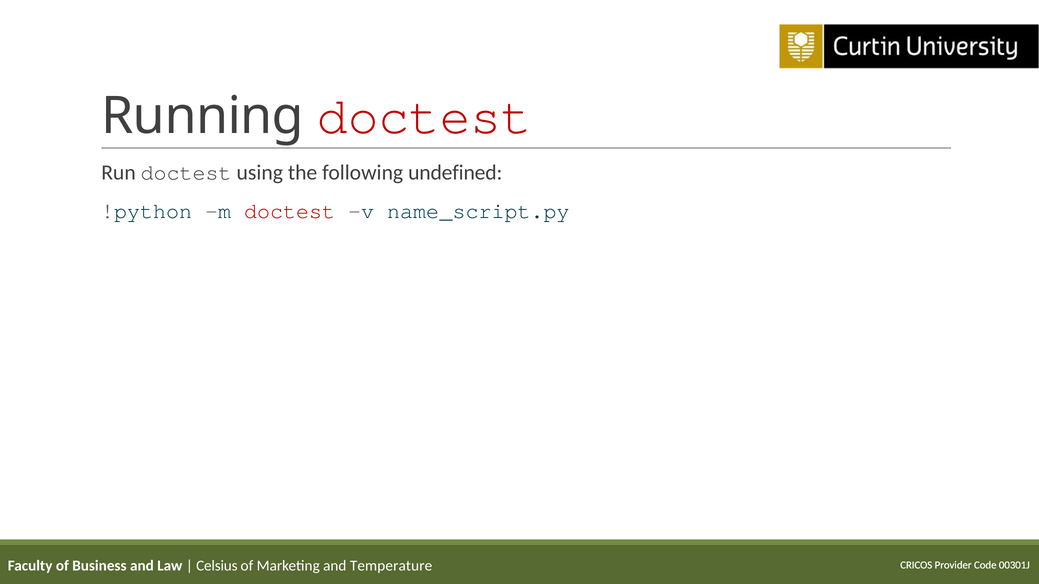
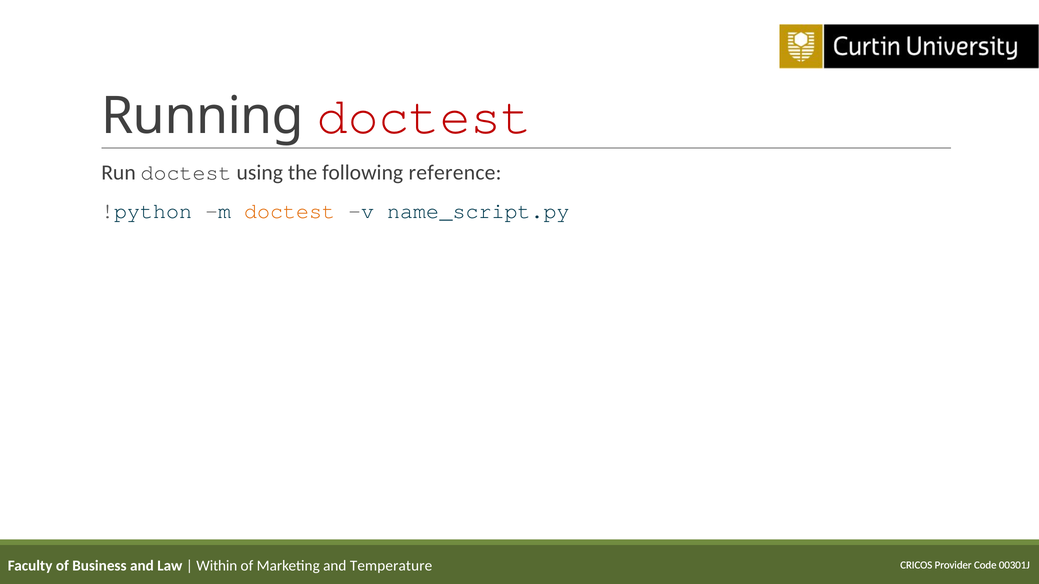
undefined: undefined -> reference (455, 173)
doctest colour: red -> orange (290, 211)
Celsius: Celsius -> Within (217, 566)
